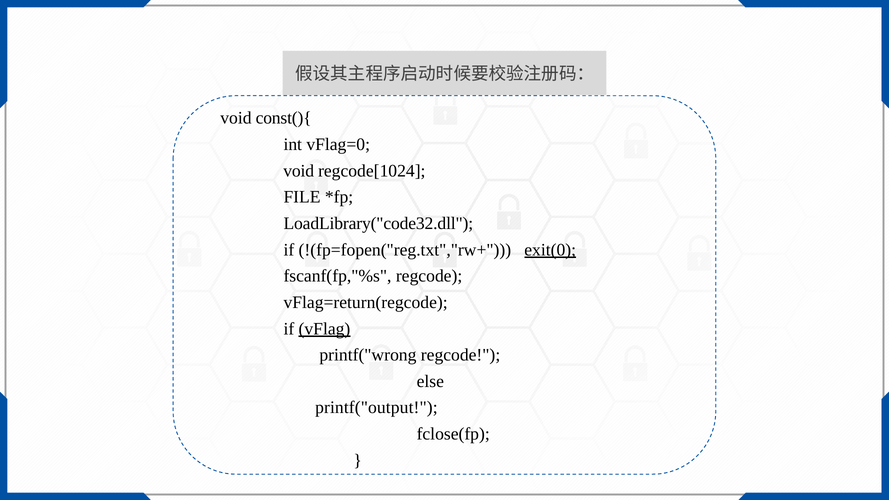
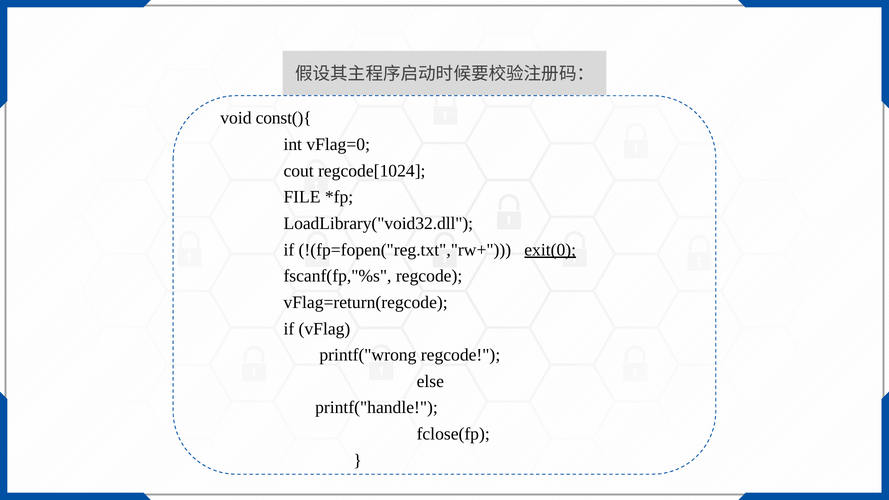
void: void -> cout (299, 171)
LoadLibrary("code32.dll: LoadLibrary("code32.dll -> LoadLibrary("void32.dll (378, 223)
vFlag underline: present -> none (324, 329)
printf("output: printf("output -> printf("handle (376, 408)
